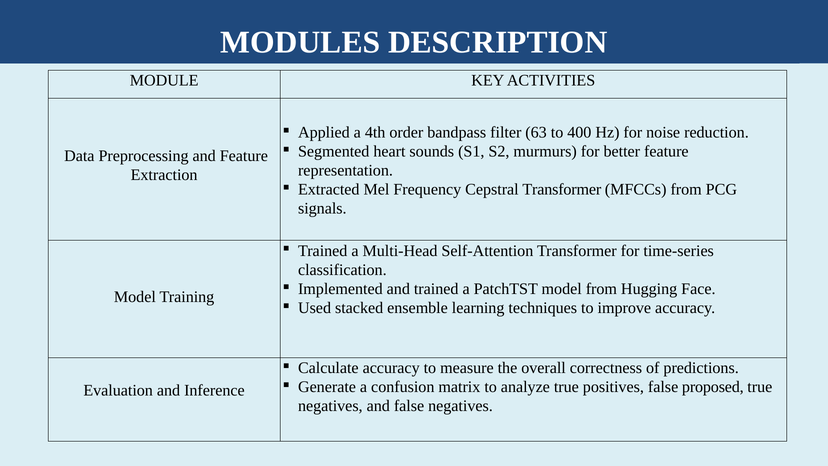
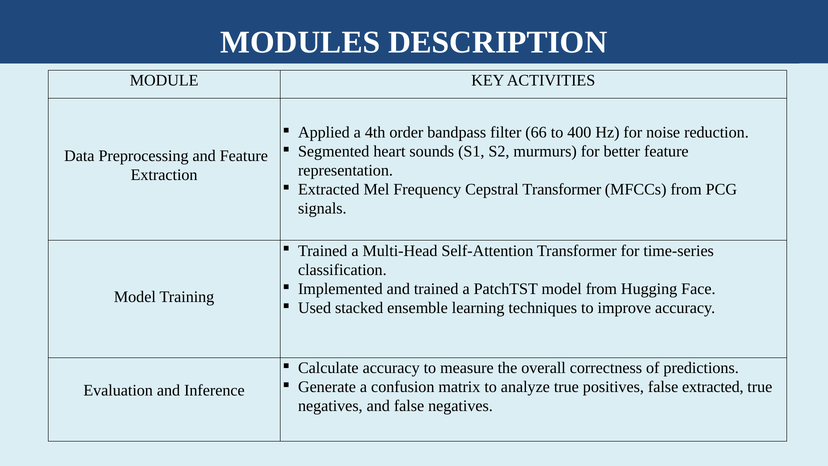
63: 63 -> 66 (536, 132)
false proposed: proposed -> extracted (713, 387)
